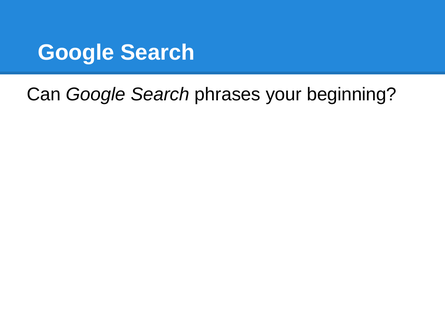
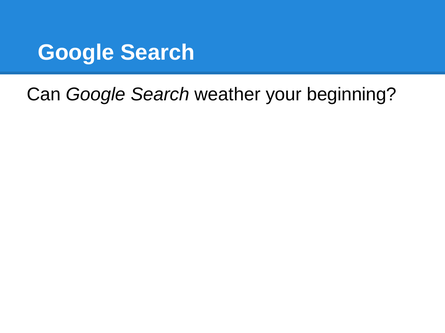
phrases: phrases -> weather (228, 95)
